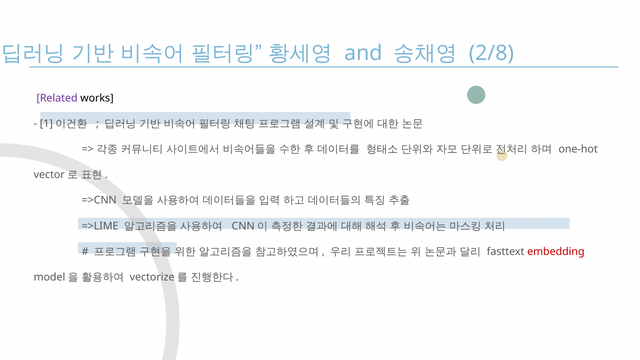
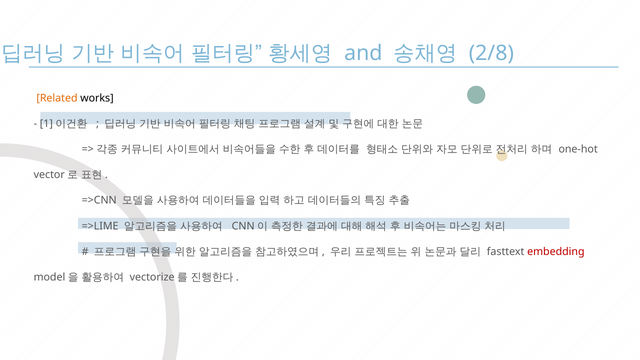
Related colour: purple -> orange (57, 98)
